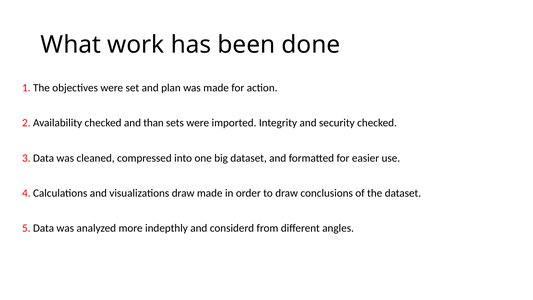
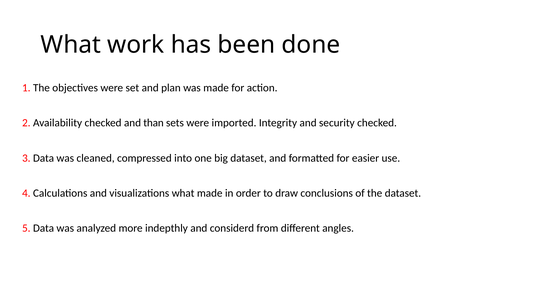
visualizations draw: draw -> what (183, 193)
